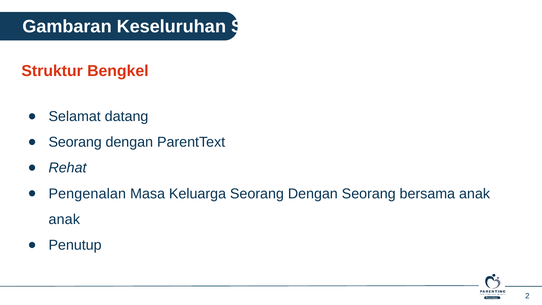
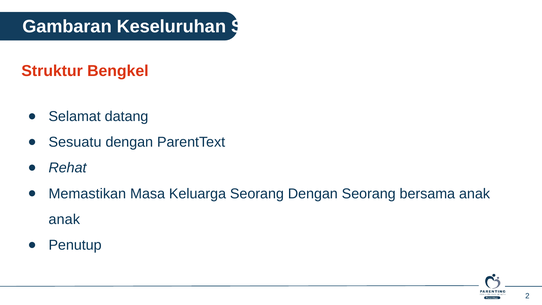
Seorang: Seorang -> Sesuatu (75, 142)
Pengenalan: Pengenalan -> Memastikan (87, 194)
